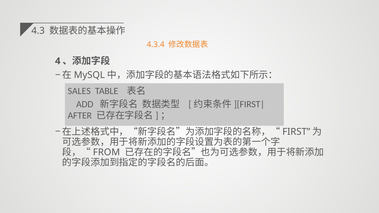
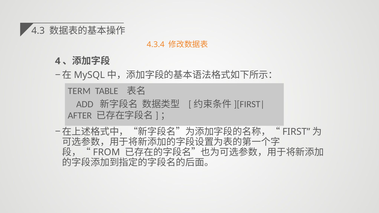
SALES: SALES -> TERM (79, 91)
